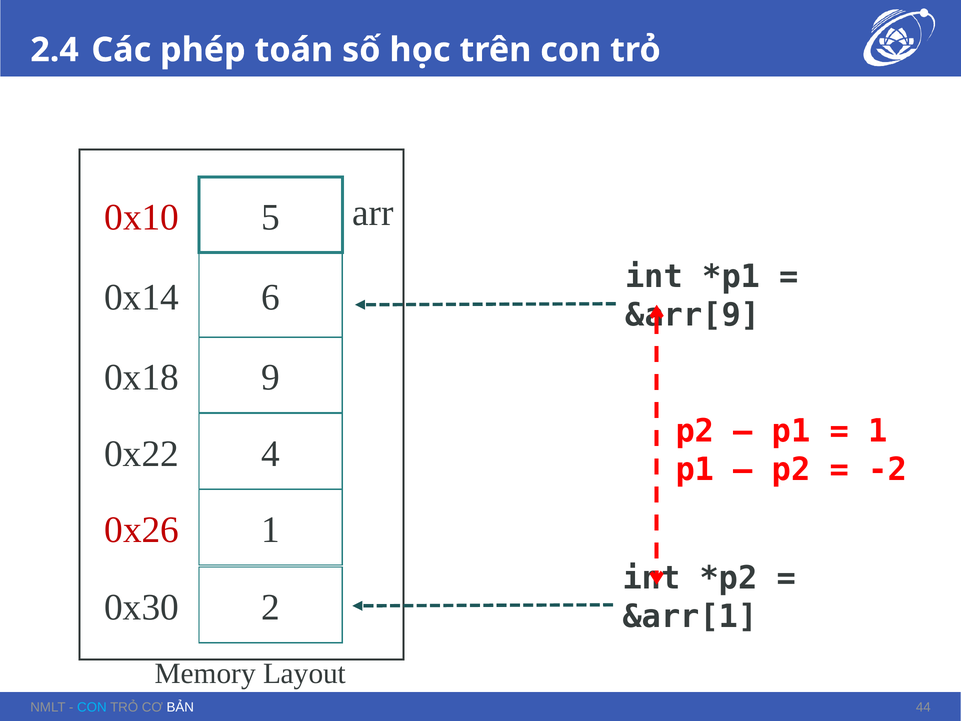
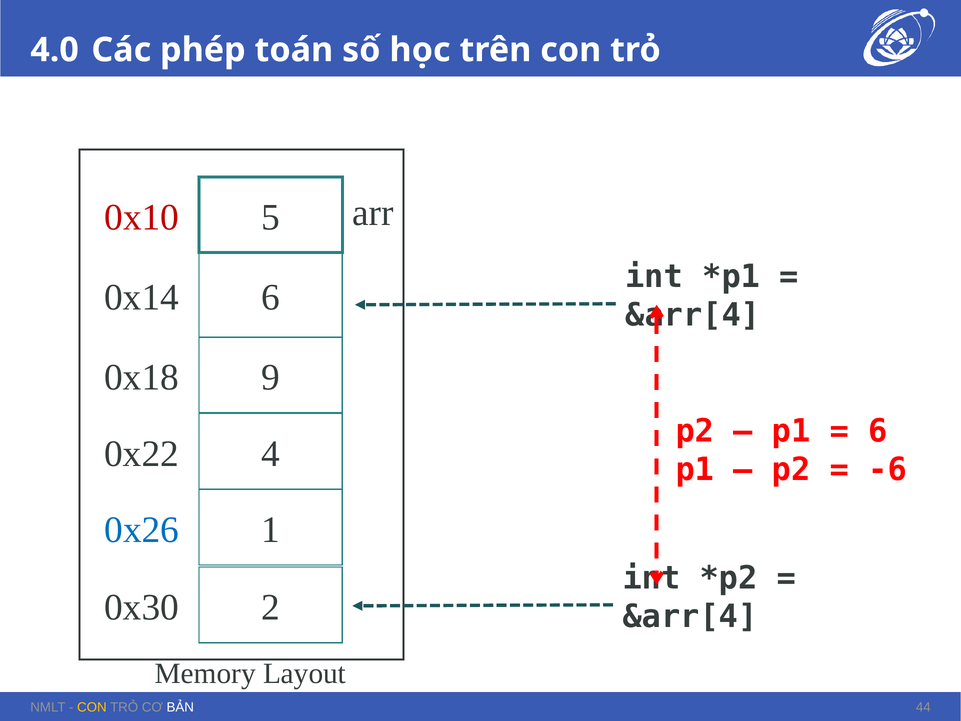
2.4: 2.4 -> 4.0 (55, 50)
&arr[9: &arr[9 -> &arr[4 (693, 315)
1: 1 -> 6 (878, 431)
-2: -2 -> -6 (888, 469)
0x26 colour: red -> blue (142, 530)
&arr[1: &arr[1 -> &arr[4 (690, 616)
CON colour: light blue -> yellow (92, 707)
